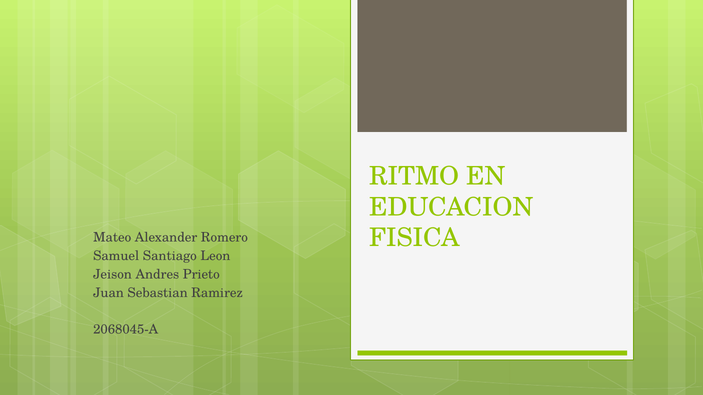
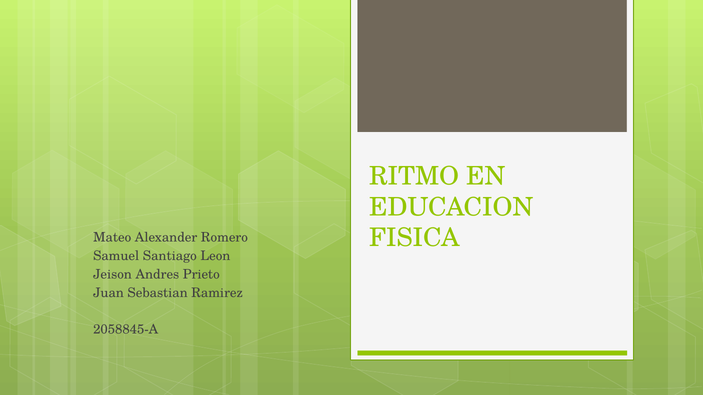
2068045-A: 2068045-A -> 2058845-A (126, 330)
